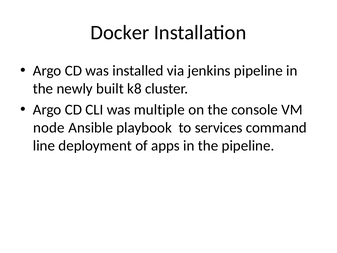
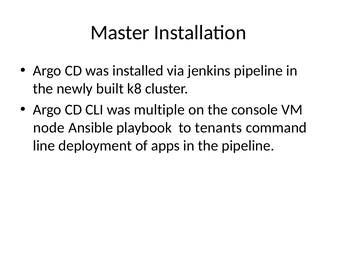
Docker: Docker -> Master (120, 33)
services: services -> tenants (219, 128)
